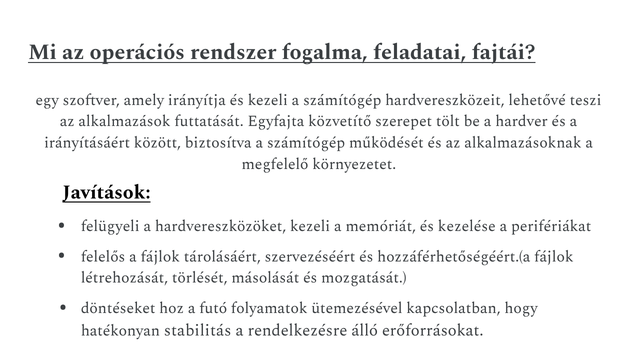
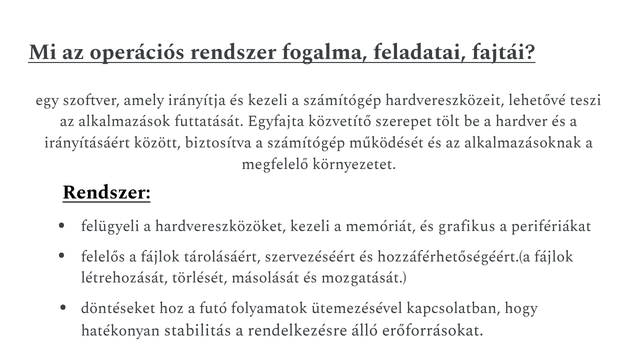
Javítások: Javítások -> Rendszer (107, 192)
kezelése: kezelése -> grafikus (467, 226)
